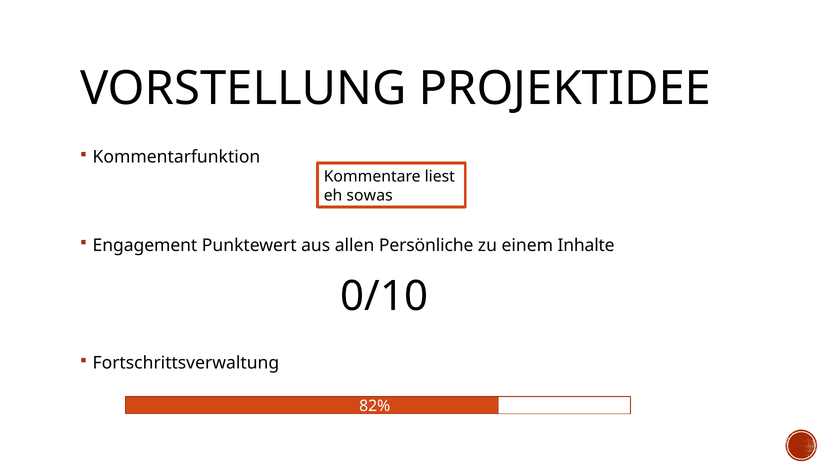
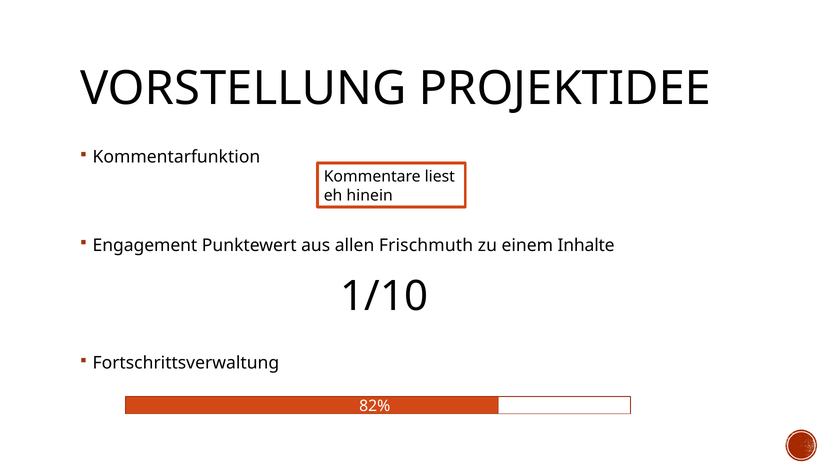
sowas: sowas -> hinein (370, 195)
Persönliche: Persönliche -> Frischmuth (426, 245)
0/10: 0/10 -> 1/10 (384, 296)
